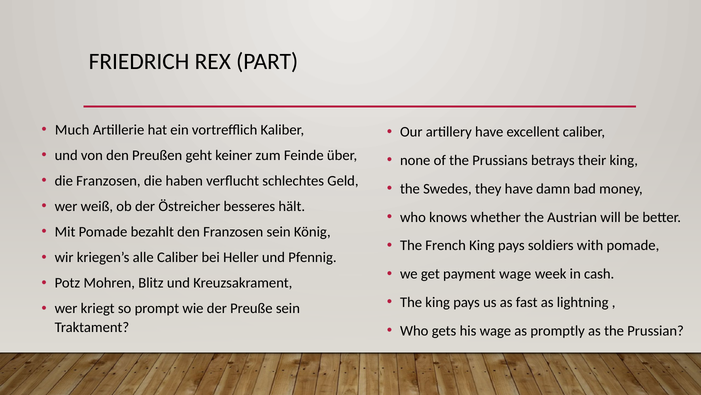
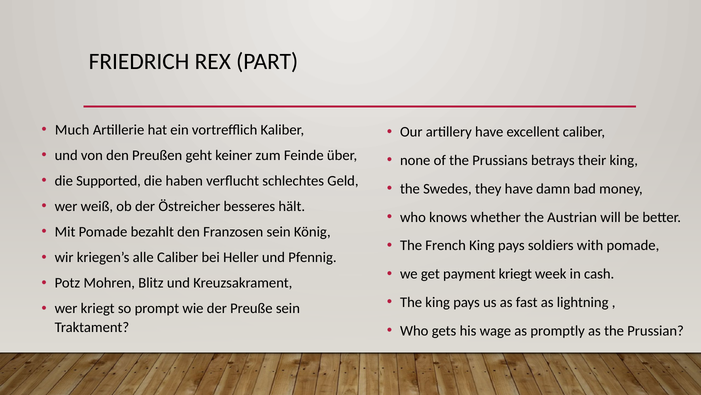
die Franzosen: Franzosen -> Supported (109, 181)
payment wage: wage -> kriegt (515, 274)
